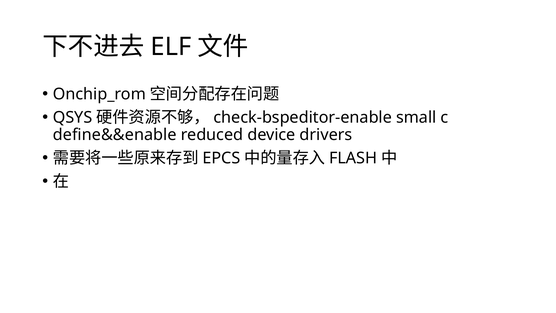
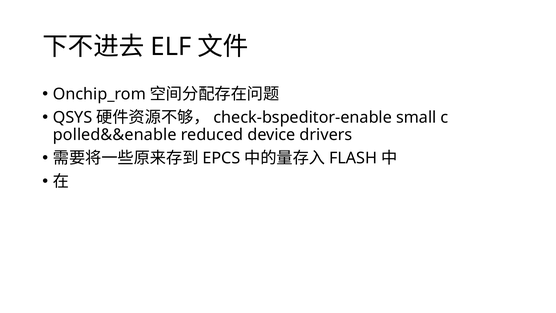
define&&enable: define&&enable -> polled&&enable (115, 135)
